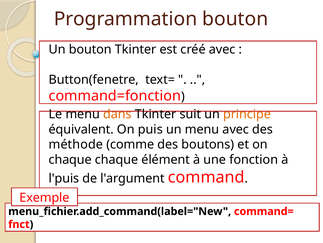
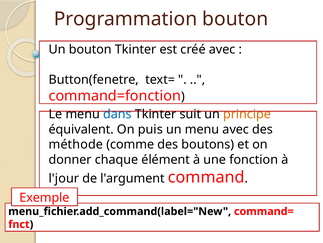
dans colour: orange -> blue (117, 114)
chaque: chaque -> donner (70, 159)
l'puis: l'puis -> l'jour (64, 178)
